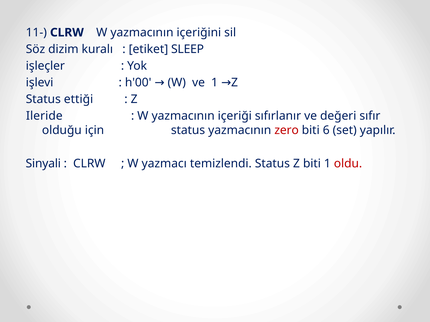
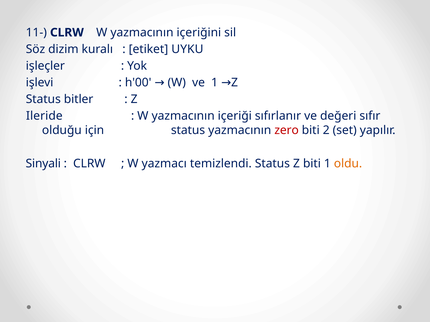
SLEEP: SLEEP -> UYKU (187, 49)
ettiği: ettiği -> bitler (79, 99)
6: 6 -> 2 (326, 131)
oldu colour: red -> orange (348, 164)
